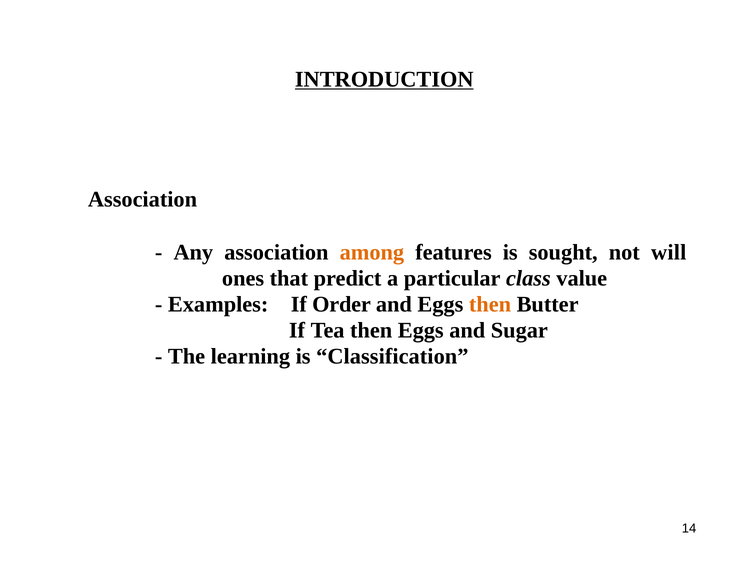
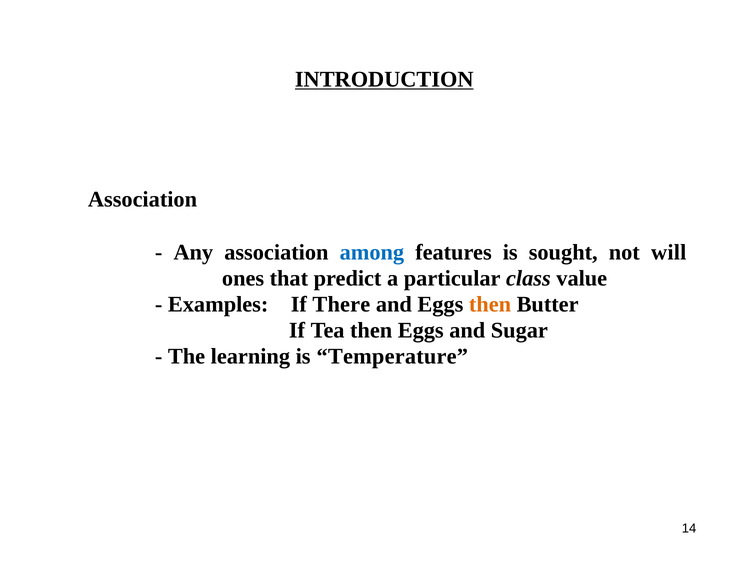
among colour: orange -> blue (372, 253)
Order: Order -> There (341, 305)
Classification: Classification -> Temperature (392, 357)
